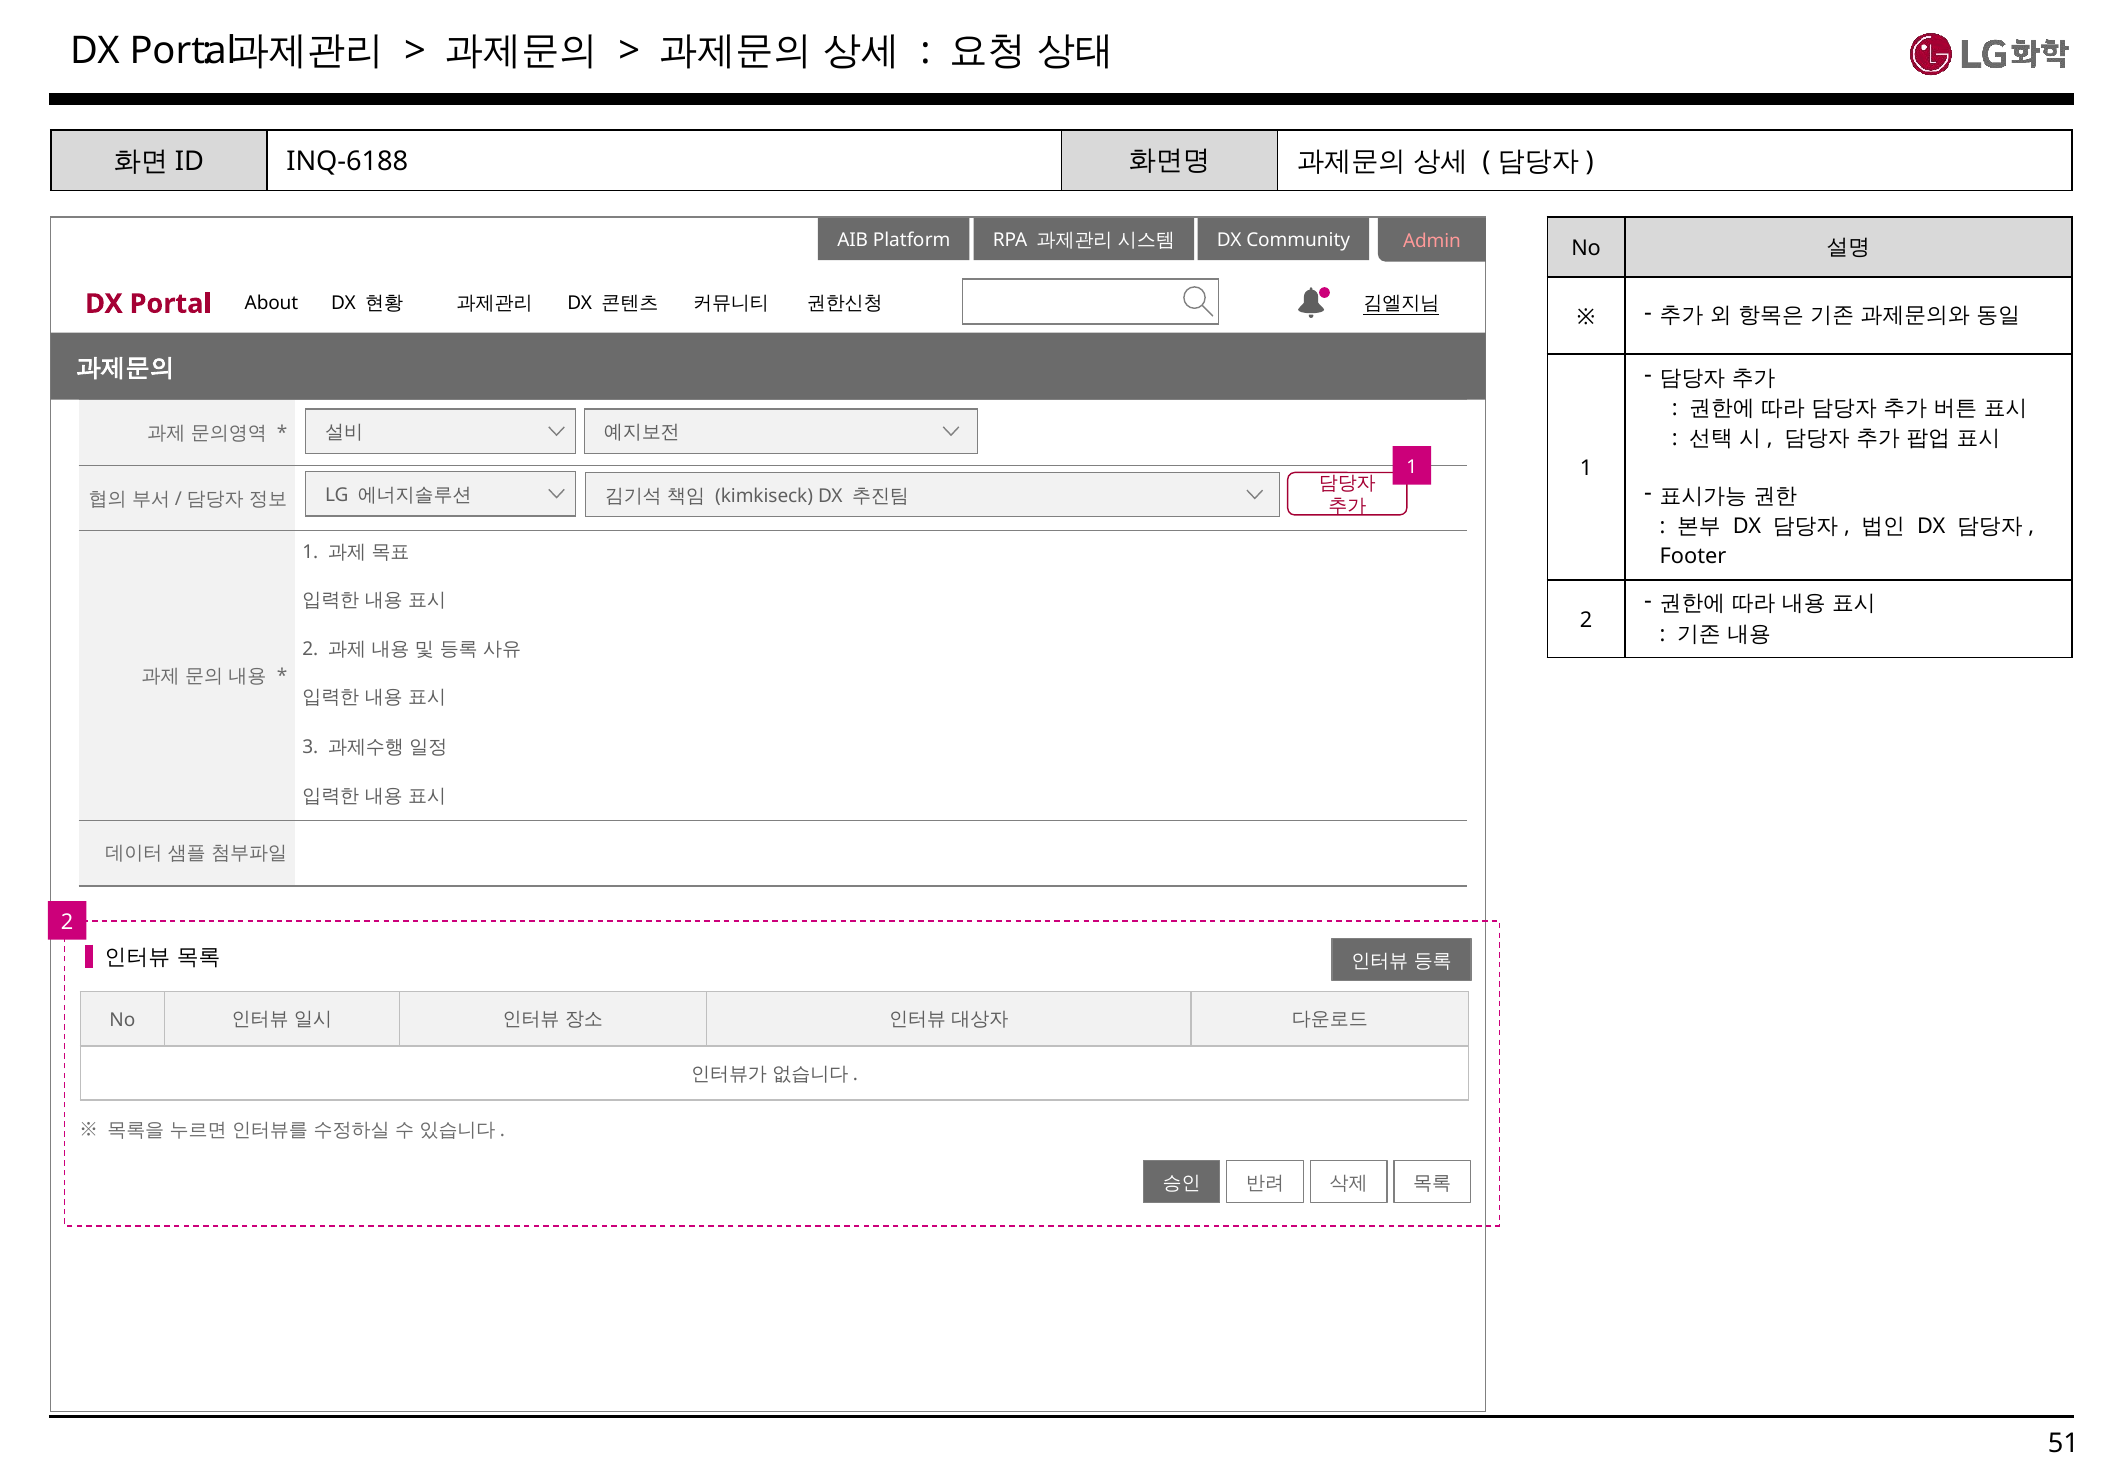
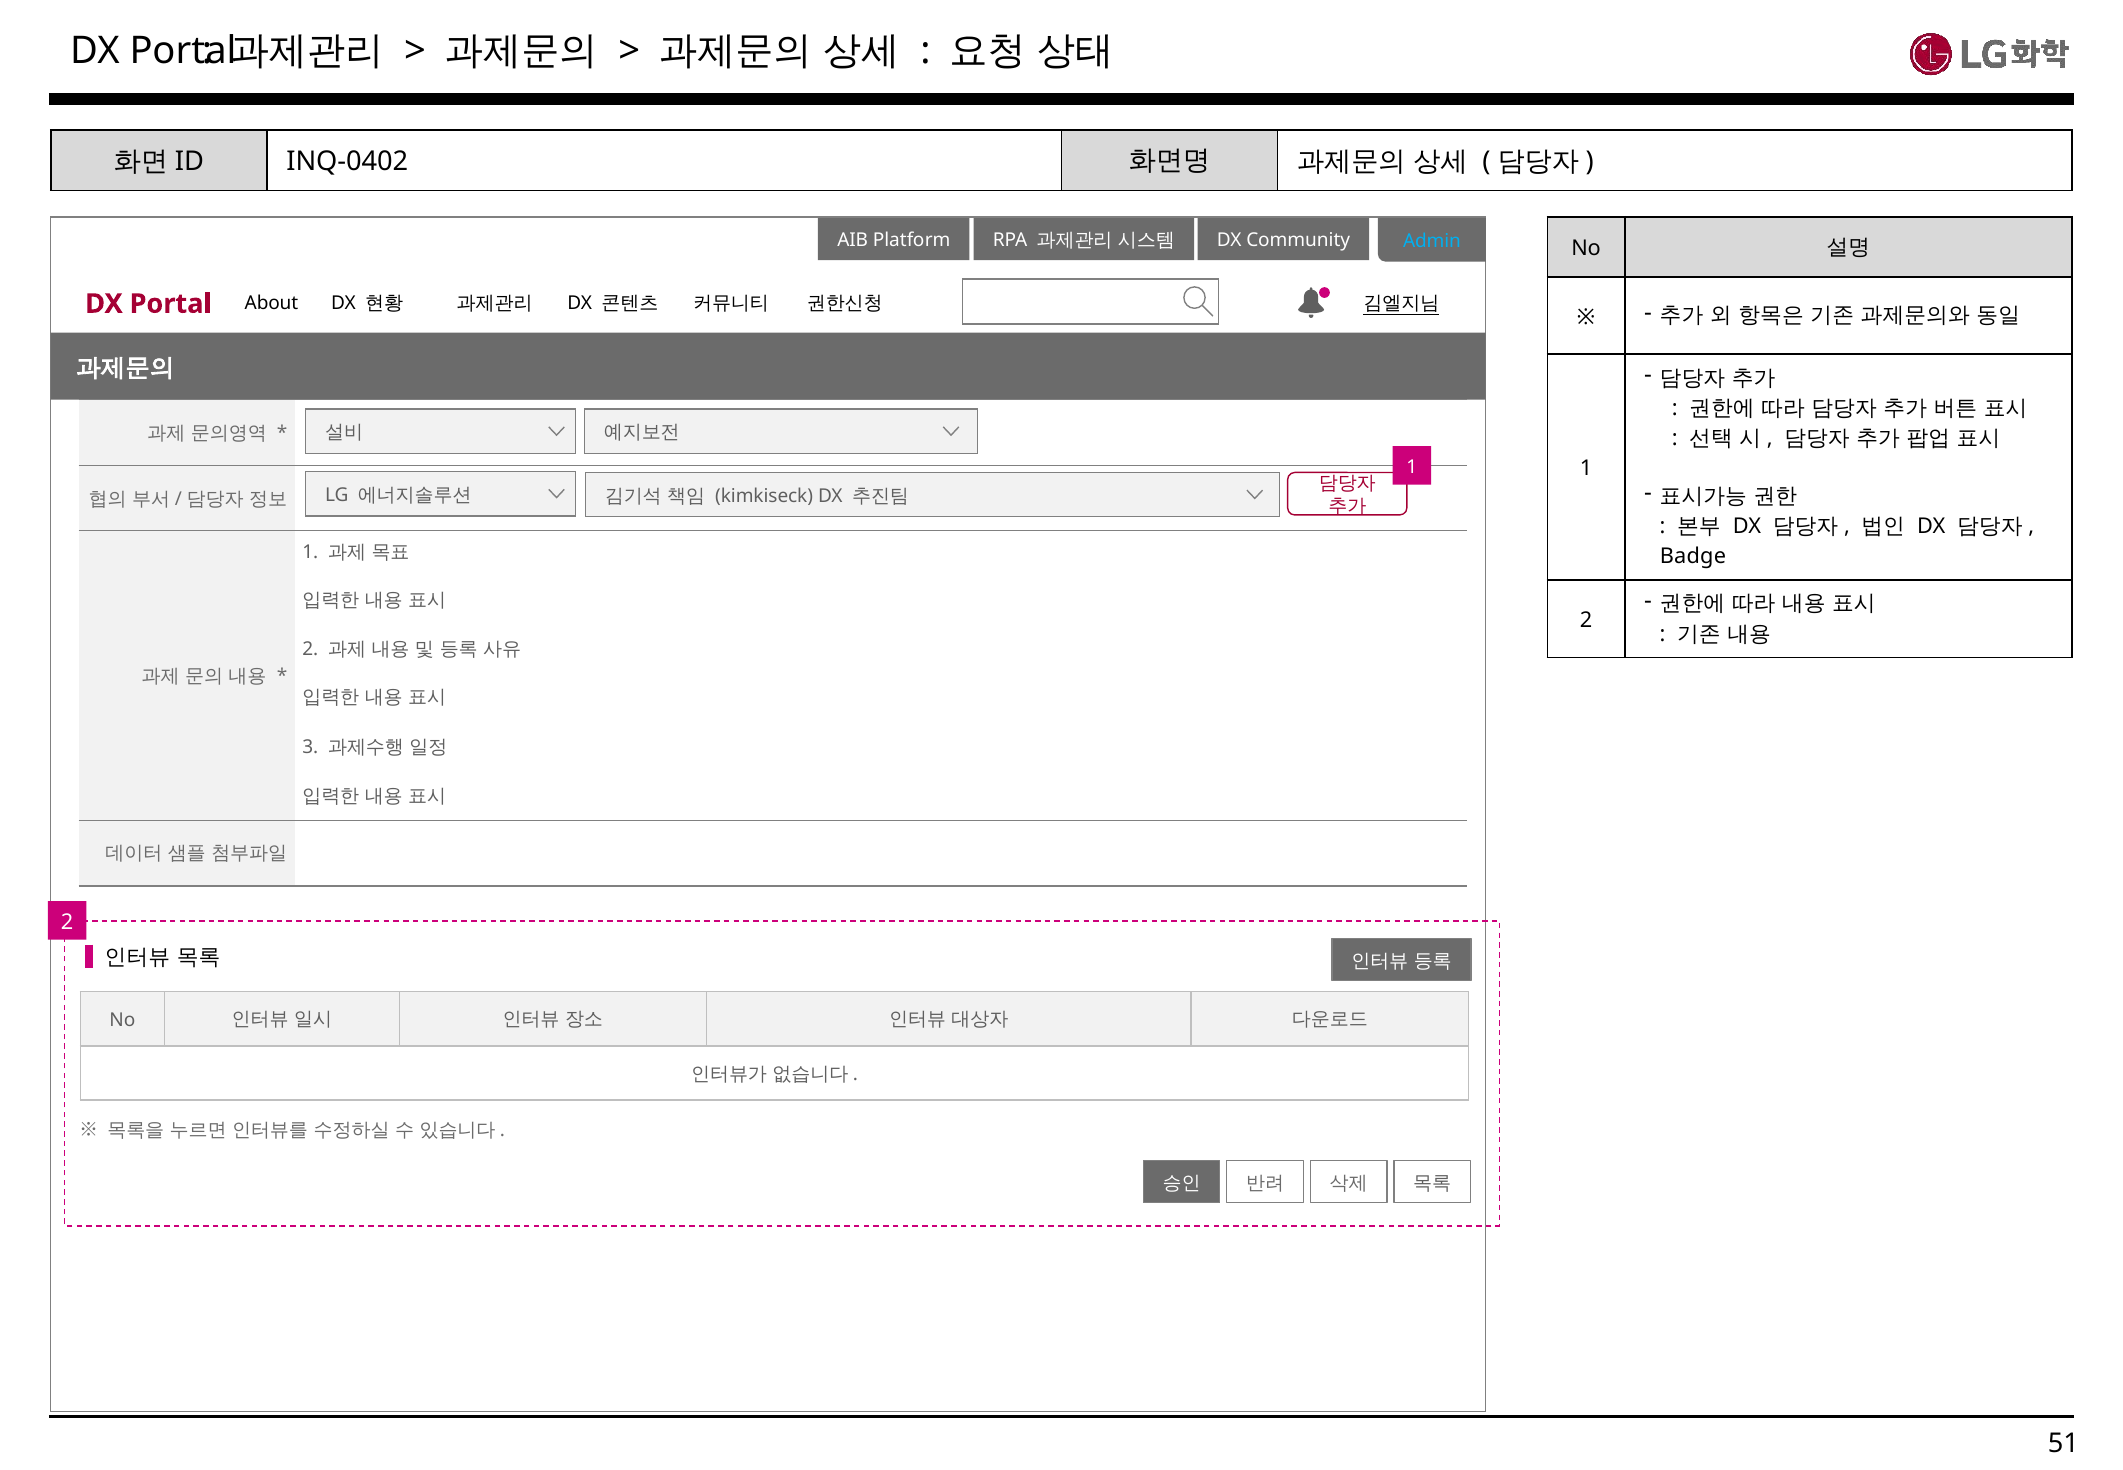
INQ-6188: INQ-6188 -> INQ-0402 (347, 162)
Admin colour: pink -> light blue (1432, 241)
Footer: Footer -> Badge (1693, 556)
